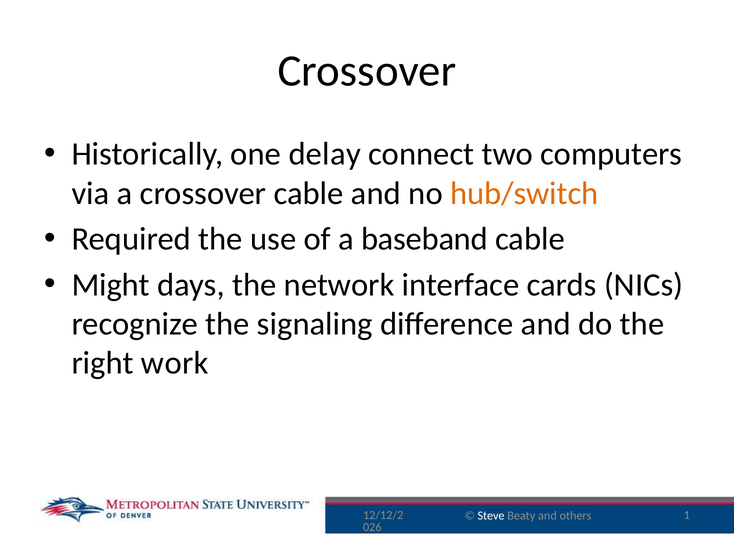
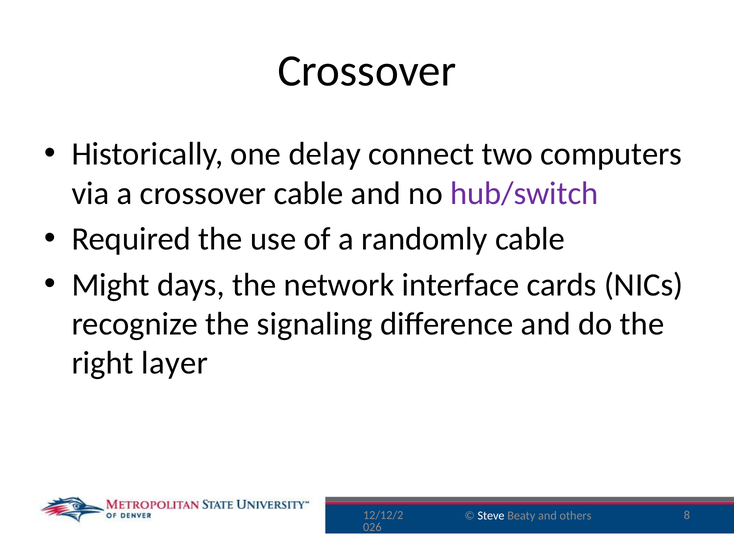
hub/switch colour: orange -> purple (524, 193)
baseband: baseband -> randomly (424, 239)
work: work -> layer (175, 363)
1: 1 -> 8 (687, 515)
